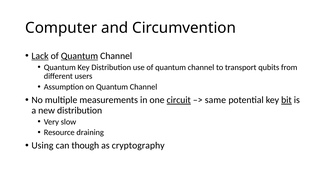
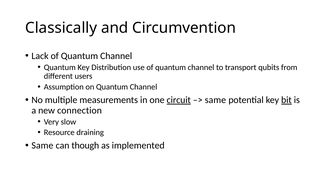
Computer: Computer -> Classically (61, 28)
Lack underline: present -> none (40, 56)
Quantum underline: present -> none (79, 56)
new distribution: distribution -> connection (80, 111)
Using: Using -> Same (42, 146)
cryptography: cryptography -> implemented (138, 146)
